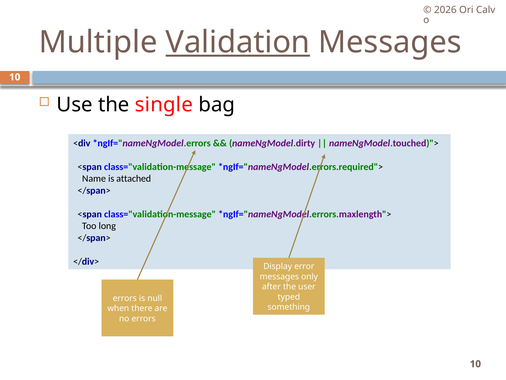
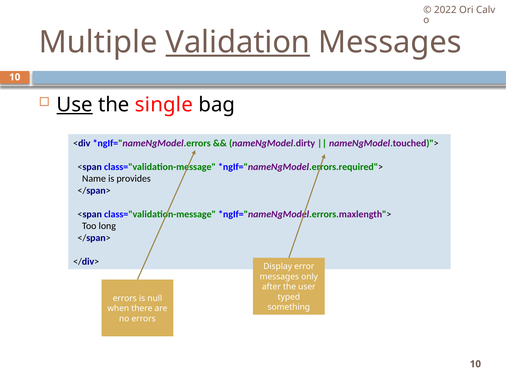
2026: 2026 -> 2022 (445, 10)
Use underline: none -> present (75, 105)
attached: attached -> provides (134, 178)
